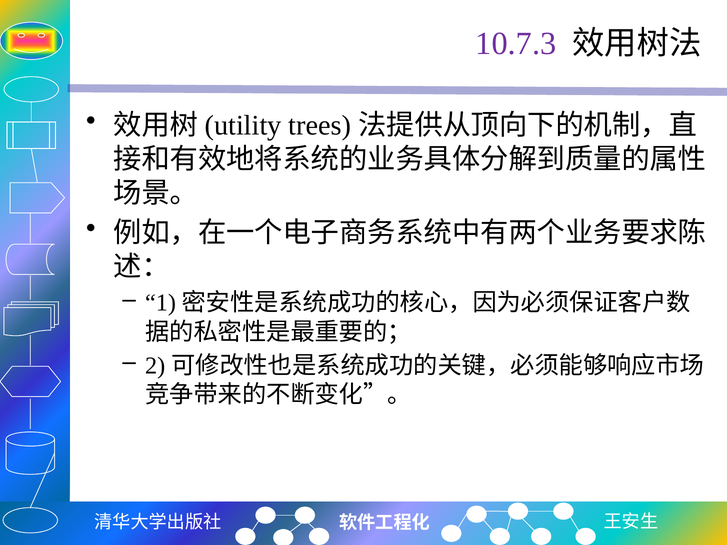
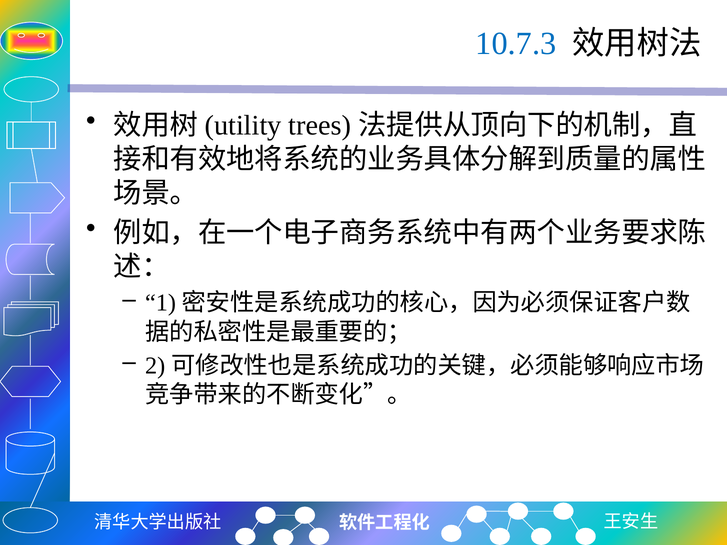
10.7.3 colour: purple -> blue (516, 44)
